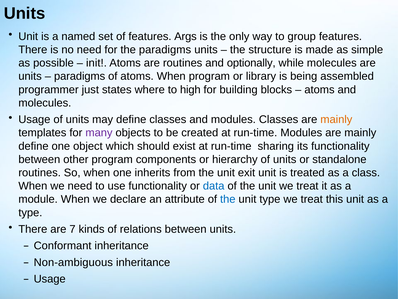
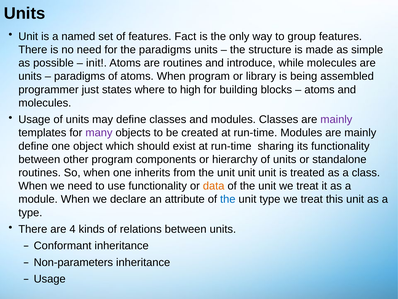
Args: Args -> Fact (185, 36)
optionally: optionally -> introduce (251, 63)
mainly colour: orange -> purple (336, 119)
the unit exit: exit -> unit (247, 172)
data colour: blue -> orange (214, 186)
7: 7 -> 4 (72, 229)
Non-ambiguous: Non-ambiguous -> Non-parameters (73, 262)
